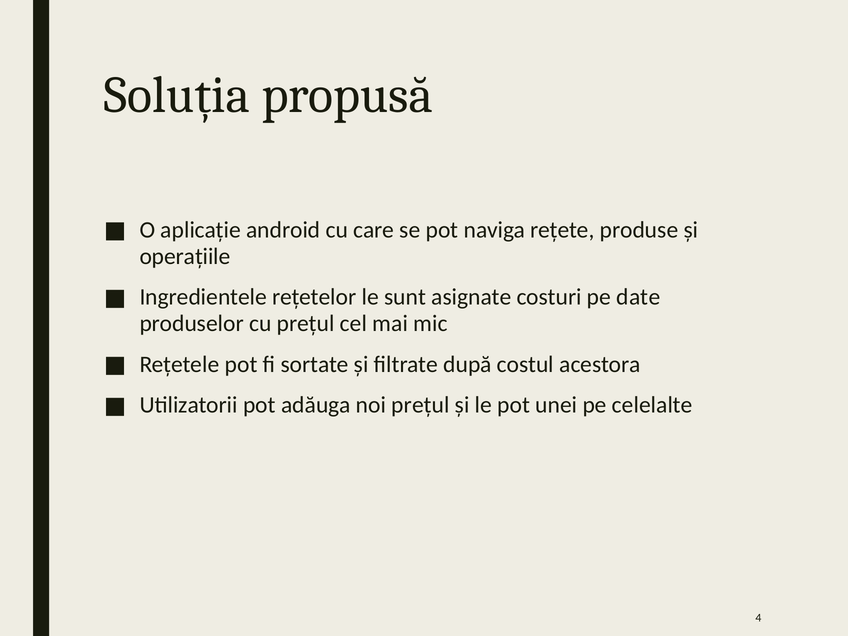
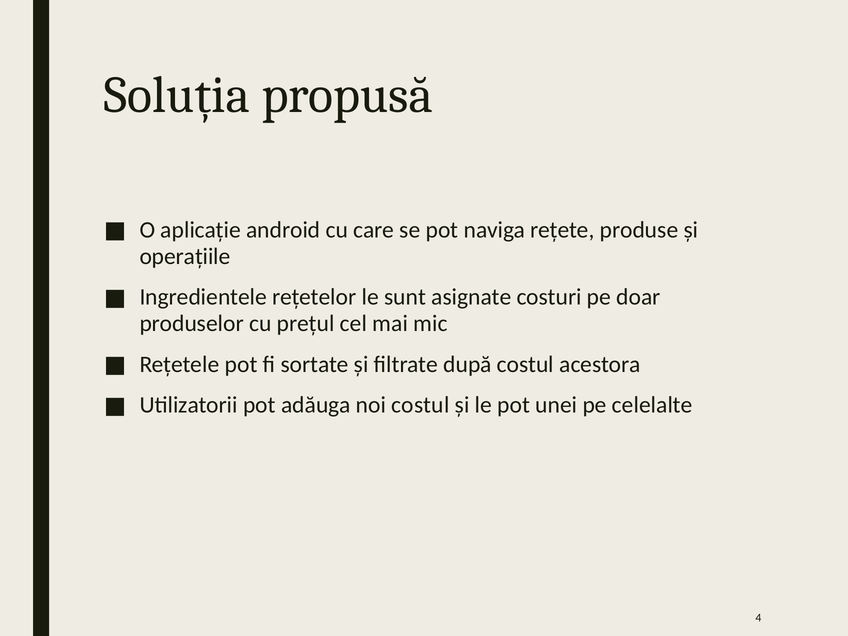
date: date -> doar (638, 297)
noi prețul: prețul -> costul (420, 405)
